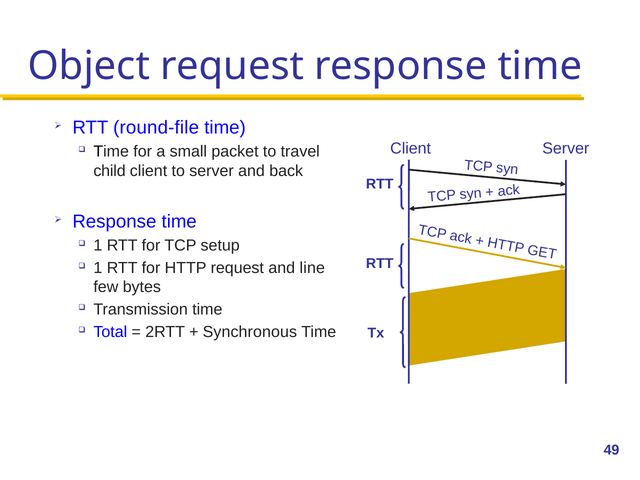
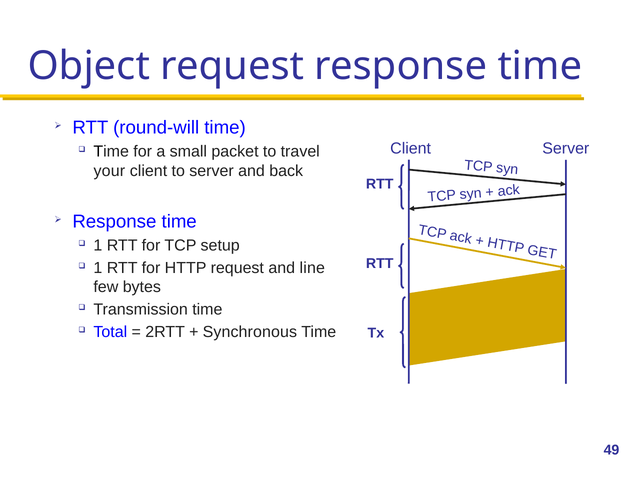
round-file: round-file -> round-will (156, 128)
child: child -> your (109, 171)
